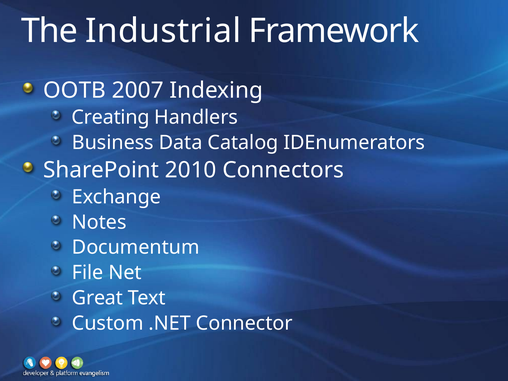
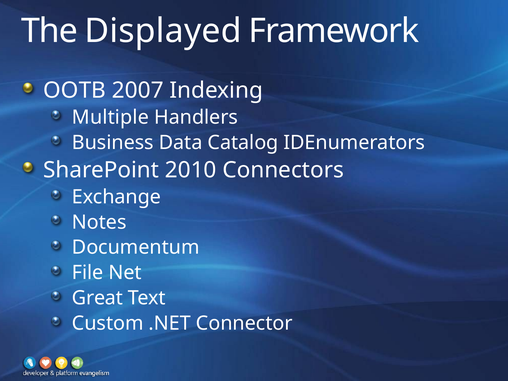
Industrial: Industrial -> Displayed (163, 31)
Creating: Creating -> Multiple (110, 117)
